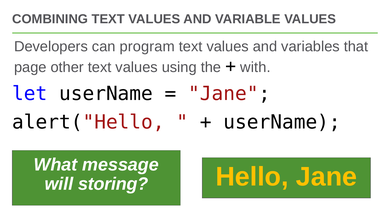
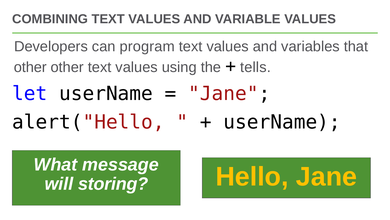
page: page -> other (30, 67)
with: with -> tells (255, 67)
